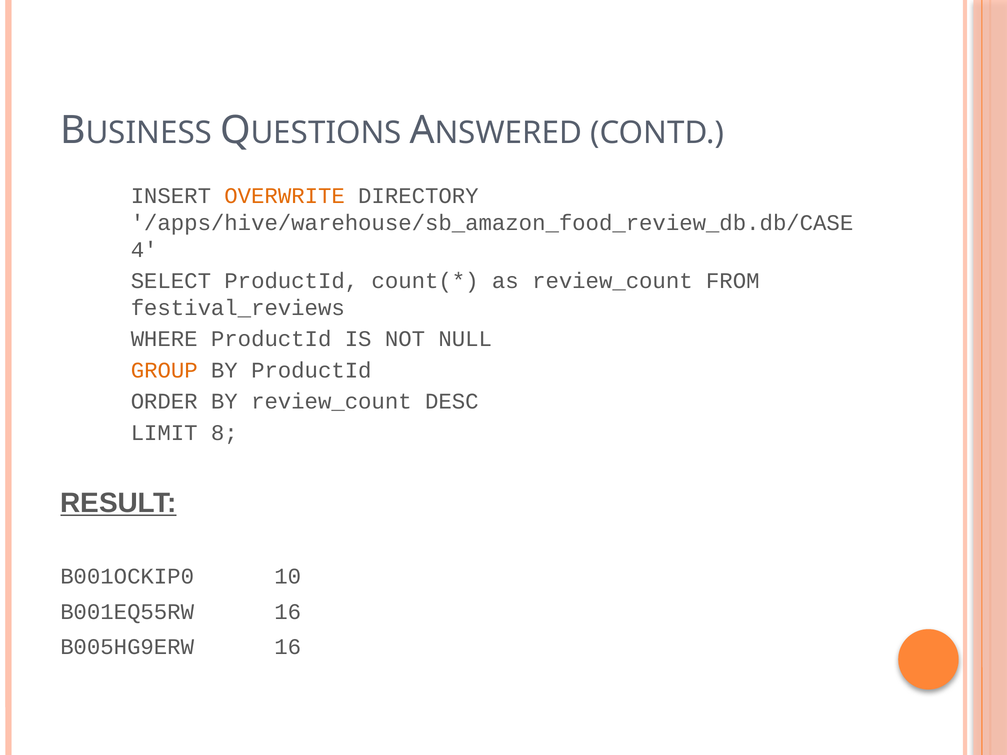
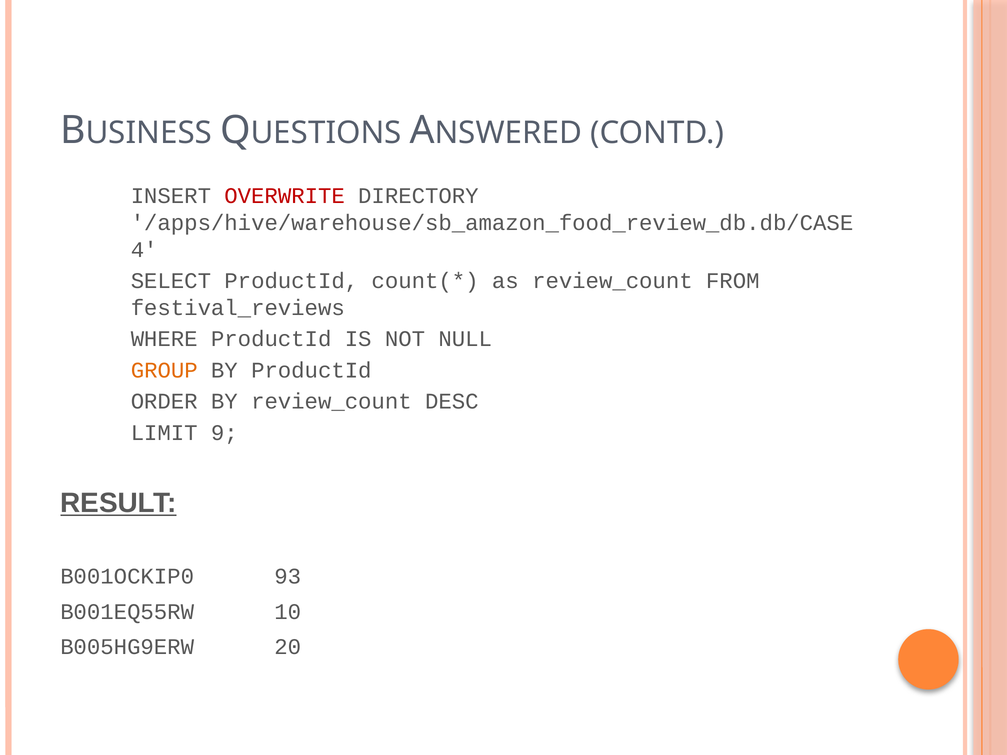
OVERWRITE colour: orange -> red (285, 196)
8: 8 -> 9 (224, 433)
10: 10 -> 93 (288, 577)
B001EQ55RW 16: 16 -> 10 (288, 612)
B005HG9ERW 16: 16 -> 20 (288, 647)
